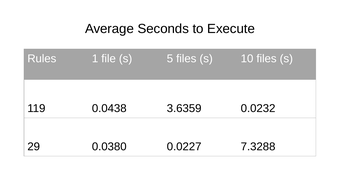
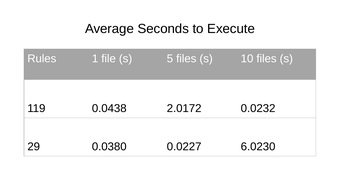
3.6359: 3.6359 -> 2.0172 (184, 109)
7.3288: 7.3288 -> 6.0230 (258, 147)
